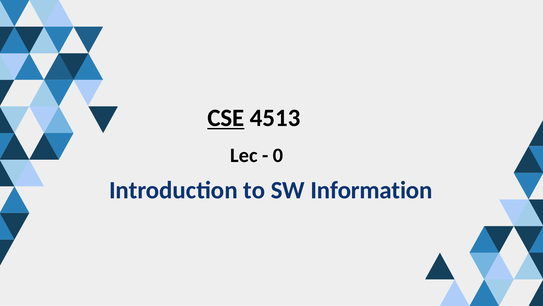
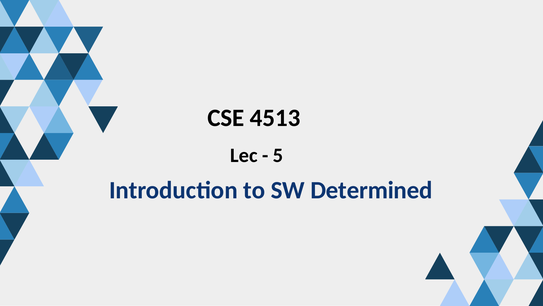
CSE underline: present -> none (226, 118)
0: 0 -> 5 (278, 155)
Information: Information -> Determined (371, 190)
